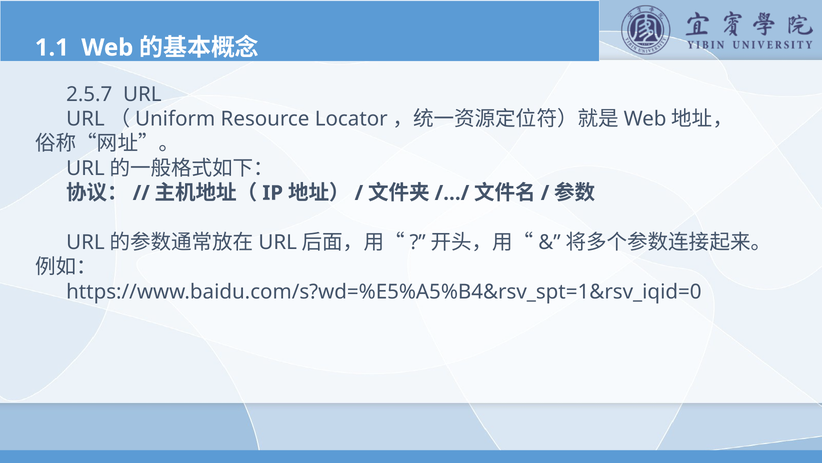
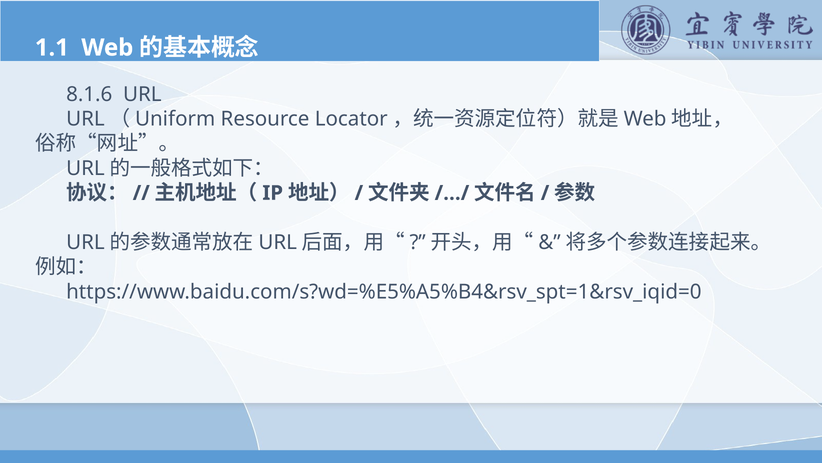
2.5.7: 2.5.7 -> 8.1.6 (89, 94)
